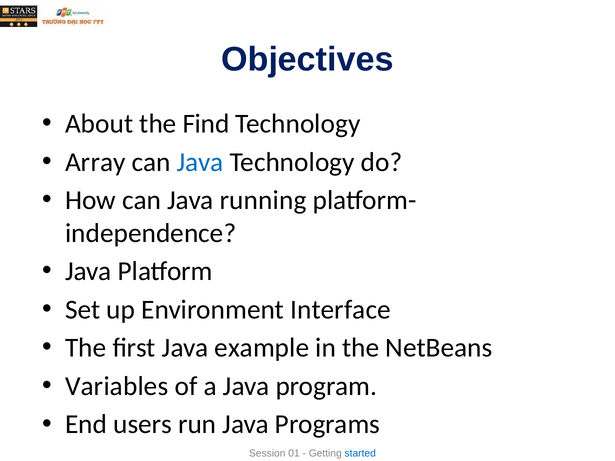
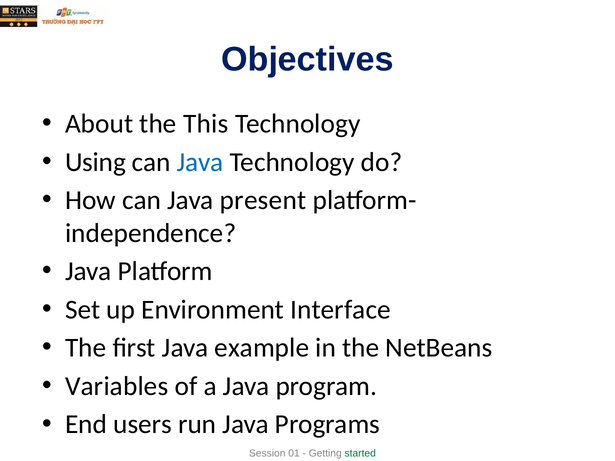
Find: Find -> This (206, 124)
Array: Array -> Using (96, 162)
running: running -> present (263, 200)
started colour: blue -> green (360, 454)
